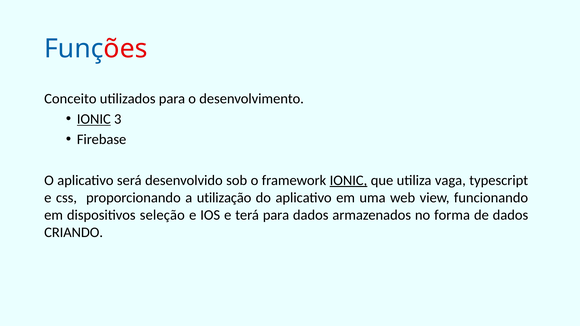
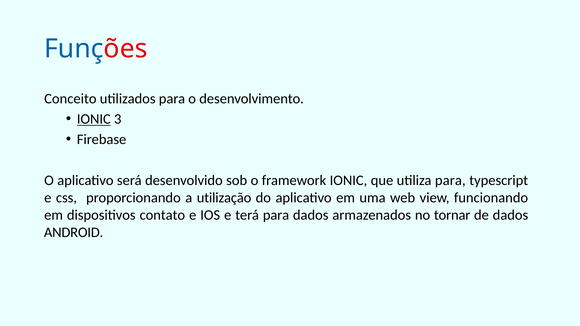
IONIC underline: present -> none (348, 180)
utiliza vaga: vaga -> para (450, 180)
seleção: seleção -> contato (162, 215)
forma: forma -> tornar (452, 215)
CRIANDO: CRIANDO -> ANDROID (74, 233)
